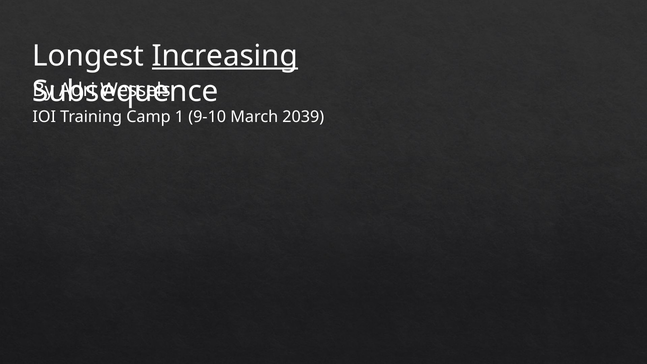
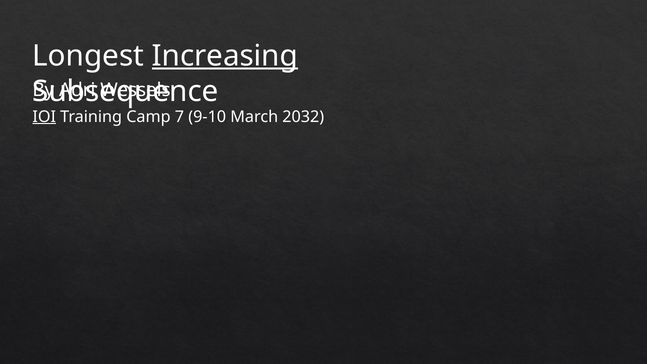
IOI underline: none -> present (44, 117)
1: 1 -> 7 (179, 117)
2039: 2039 -> 2032 (303, 117)
